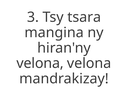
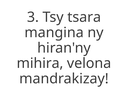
velona: velona -> mihira (40, 63)
